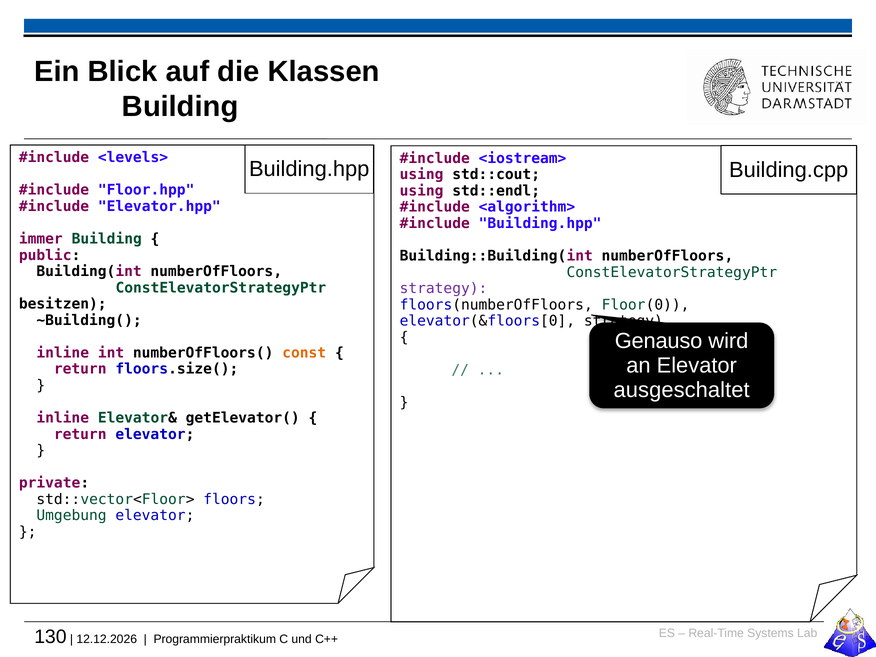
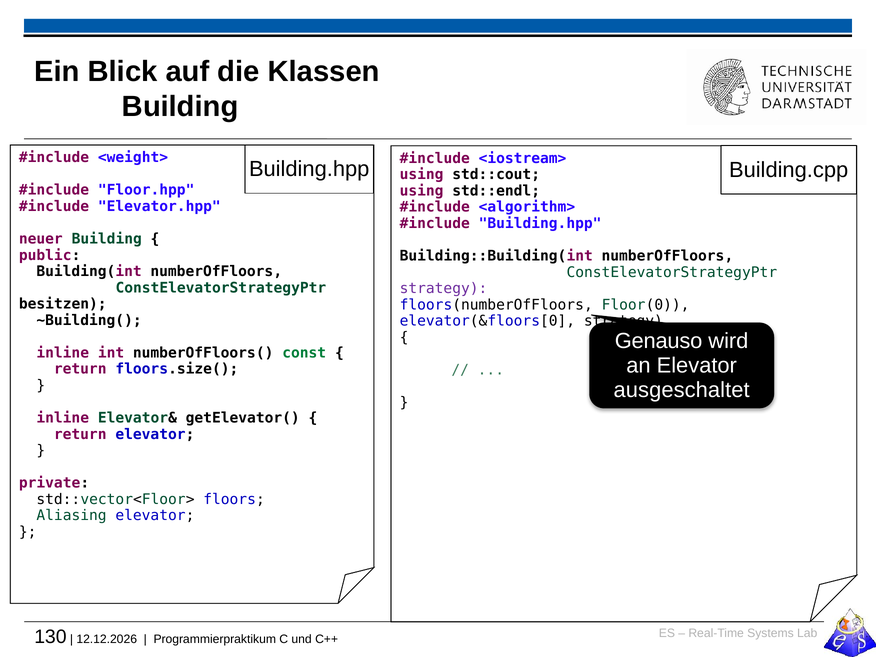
<levels>: <levels> -> <weight> (133, 158)
immer: immer -> neuer (41, 239)
const colour: orange -> green (304, 353)
Umgebung: Umgebung -> Aliasing (72, 516)
